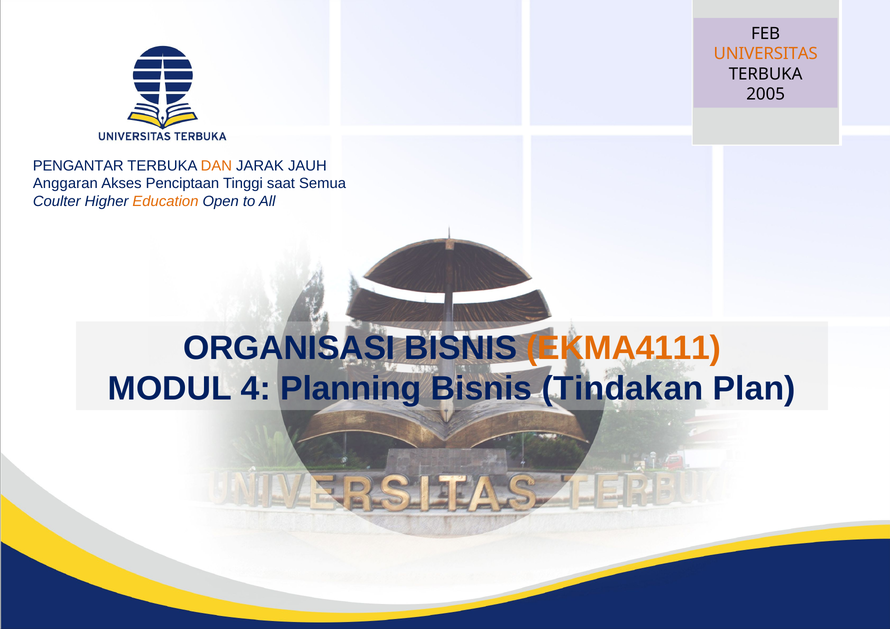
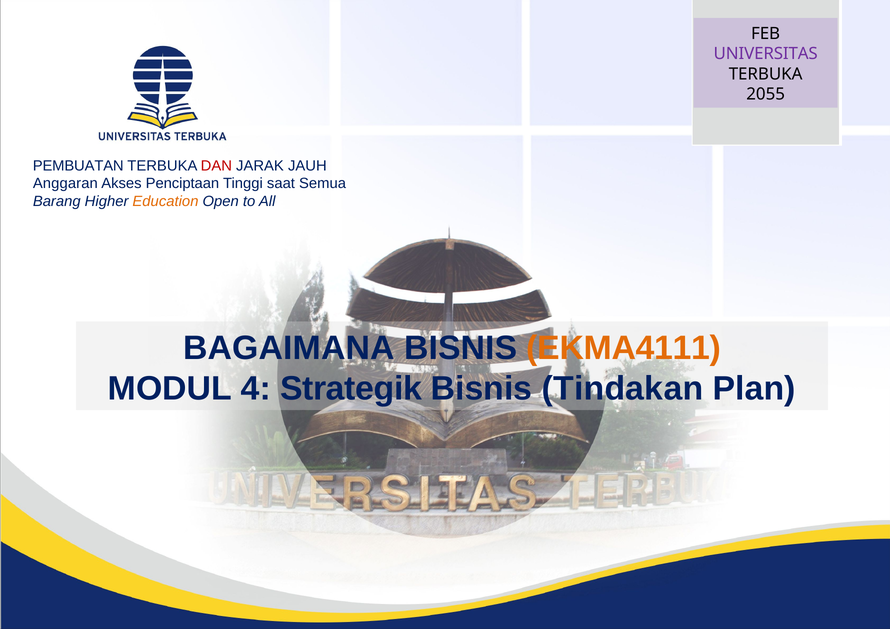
UNIVERSITAS colour: orange -> purple (766, 54)
2005: 2005 -> 2055 (766, 95)
PENGANTAR: PENGANTAR -> PEMBUATAN (78, 166)
DAN colour: orange -> red (216, 166)
Coulter: Coulter -> Barang (57, 201)
ORGANISASI: ORGANISASI -> BAGAIMANA (289, 348)
Planning: Planning -> Strategik (351, 389)
